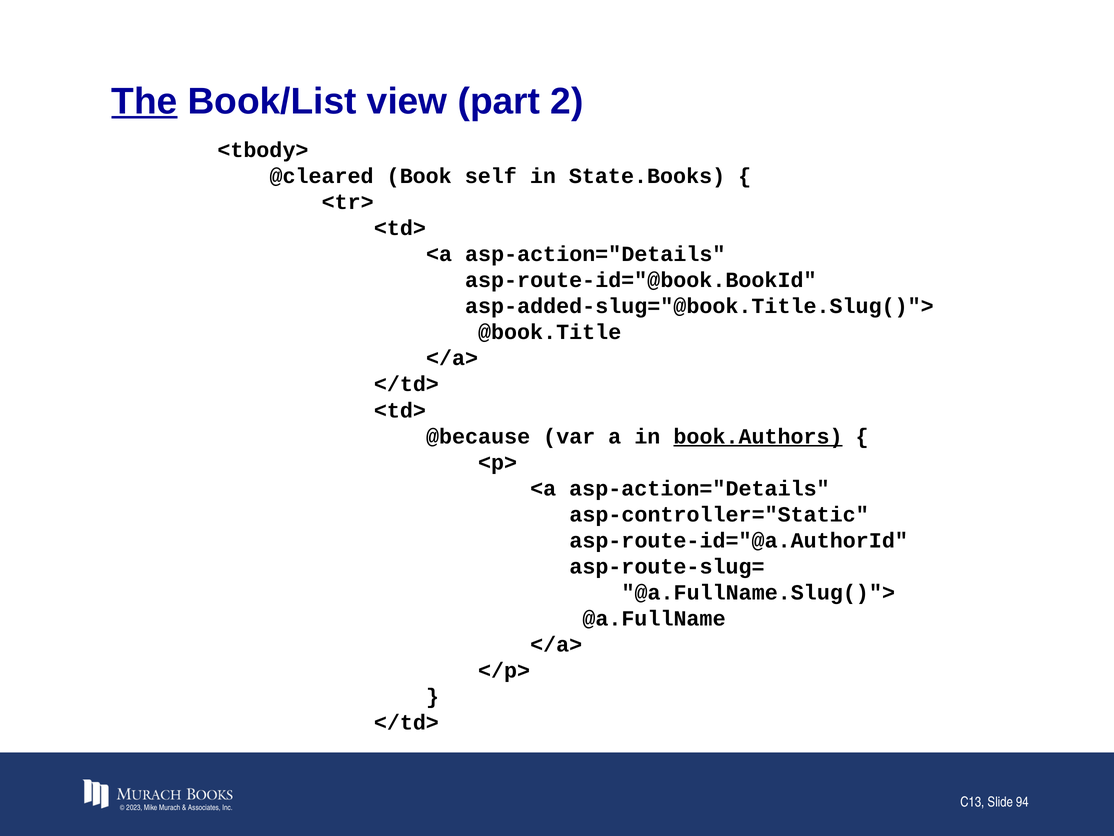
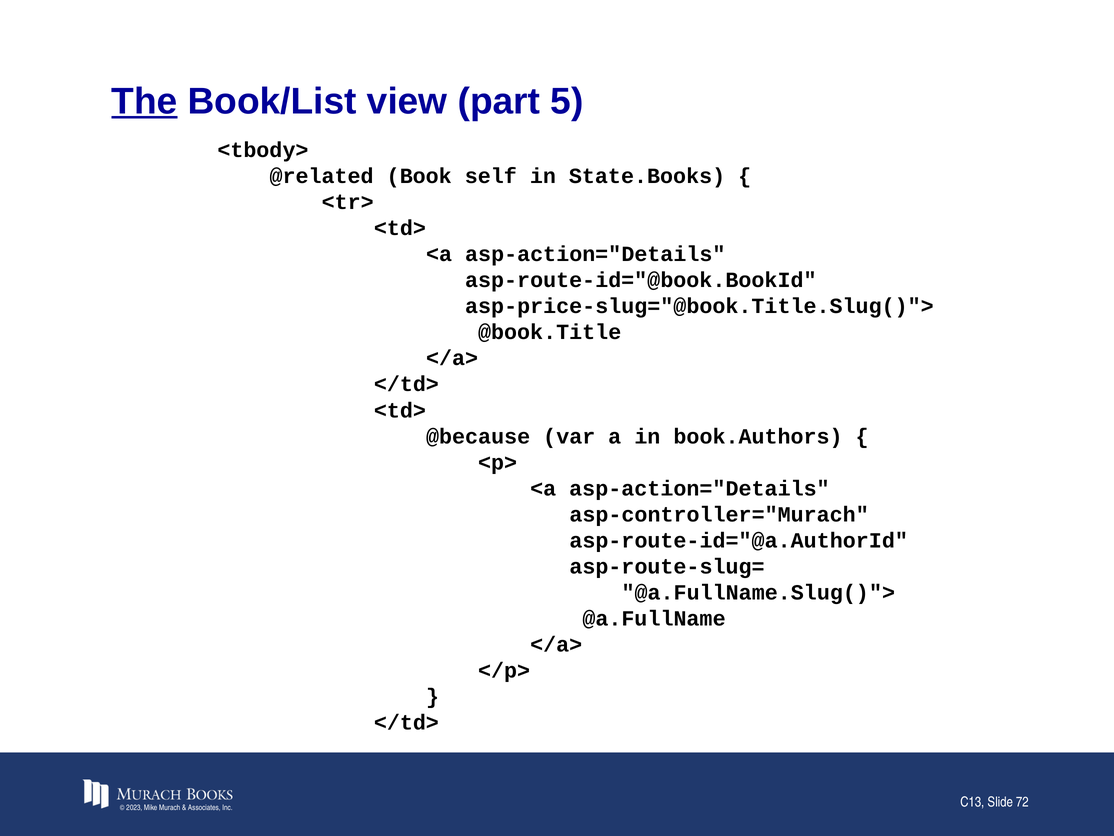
2: 2 -> 5 (567, 101)
@cleared: @cleared -> @related (322, 176)
asp-added-slug="@book.Title.Slug()">: asp-added-slug="@book.Title.Slug()"> -> asp-price-slug="@book.Title.Slug()"> (699, 306)
book.Authors underline: present -> none (758, 436)
asp-controller="Static: asp-controller="Static -> asp-controller="Murach (719, 514)
94: 94 -> 72 (1022, 802)
